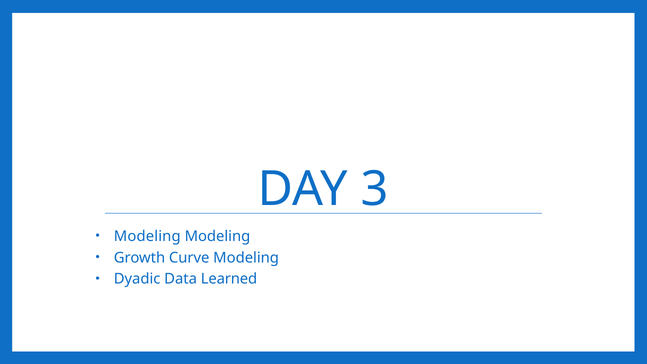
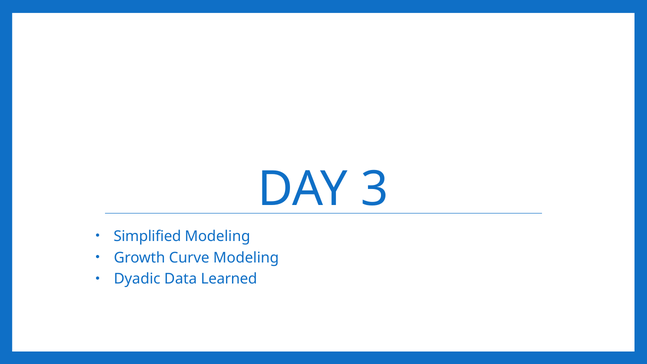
Modeling: Modeling -> Simplified (147, 236)
